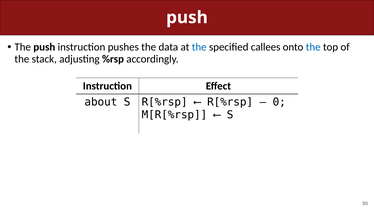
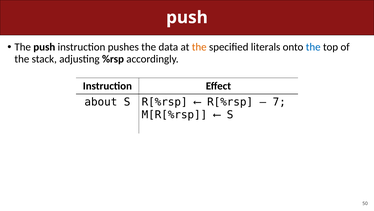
the colour: blue -> orange (199, 47)
callees: callees -> literals (266, 47)
0: 0 -> 7 (279, 102)
